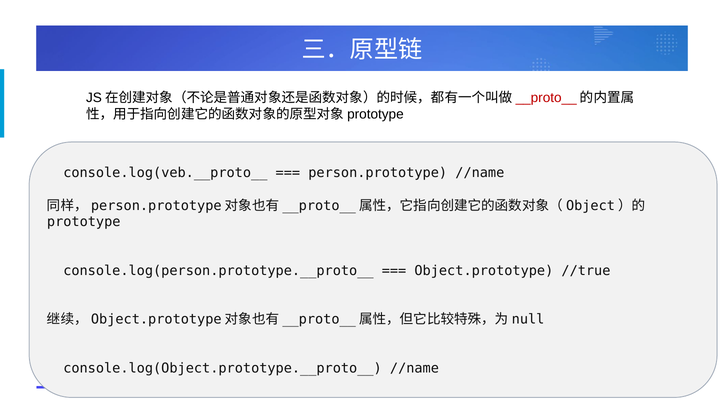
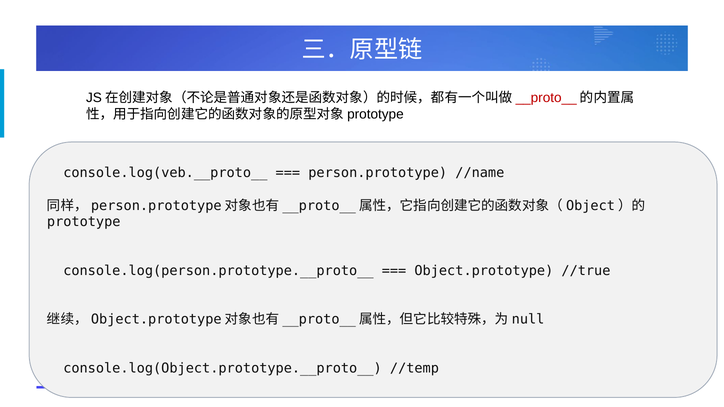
console.log(Object.prototype.__proto__ //name: //name -> //temp (414, 369)
